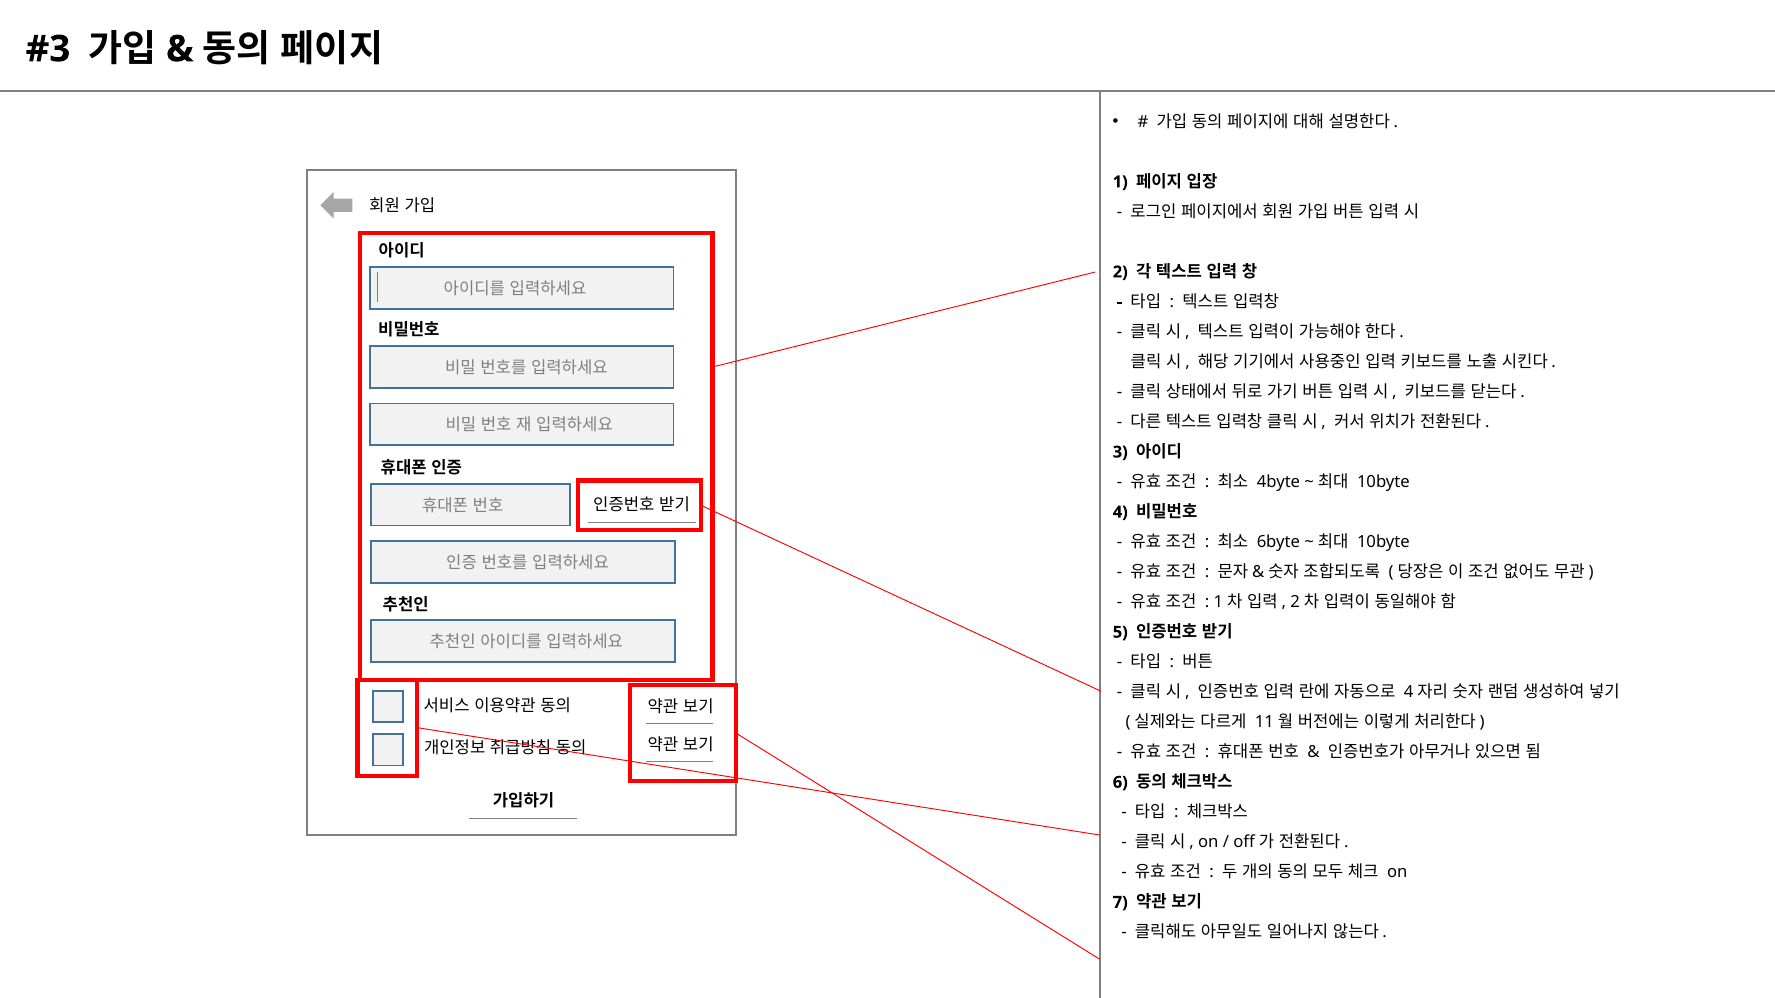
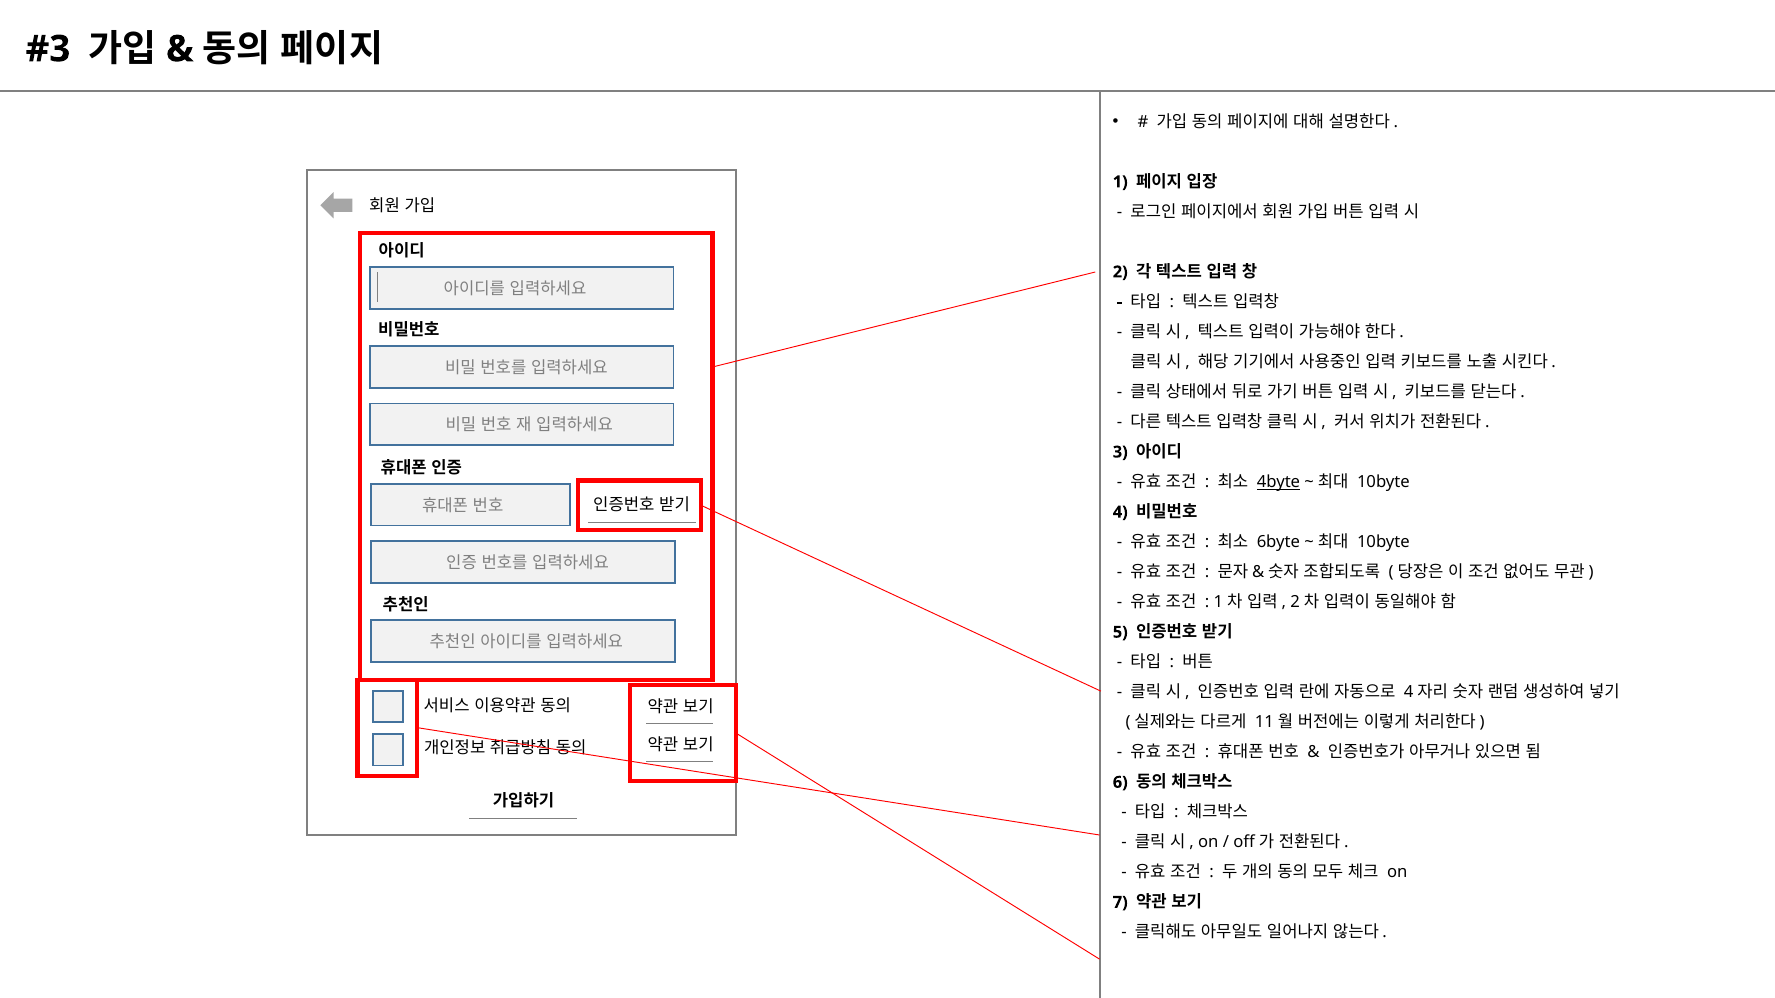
4byte underline: none -> present (1278, 482)
